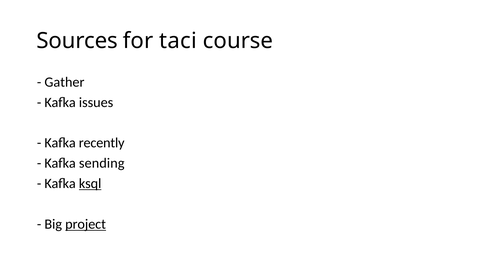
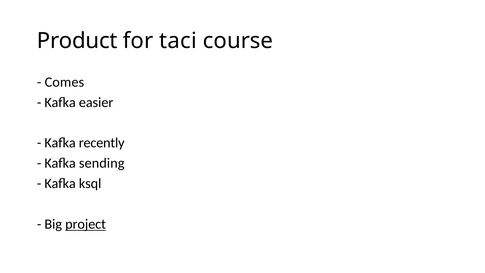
Sources: Sources -> Product (77, 41)
Gather: Gather -> Comes (64, 82)
issues: issues -> easier (96, 102)
ksql underline: present -> none (90, 183)
